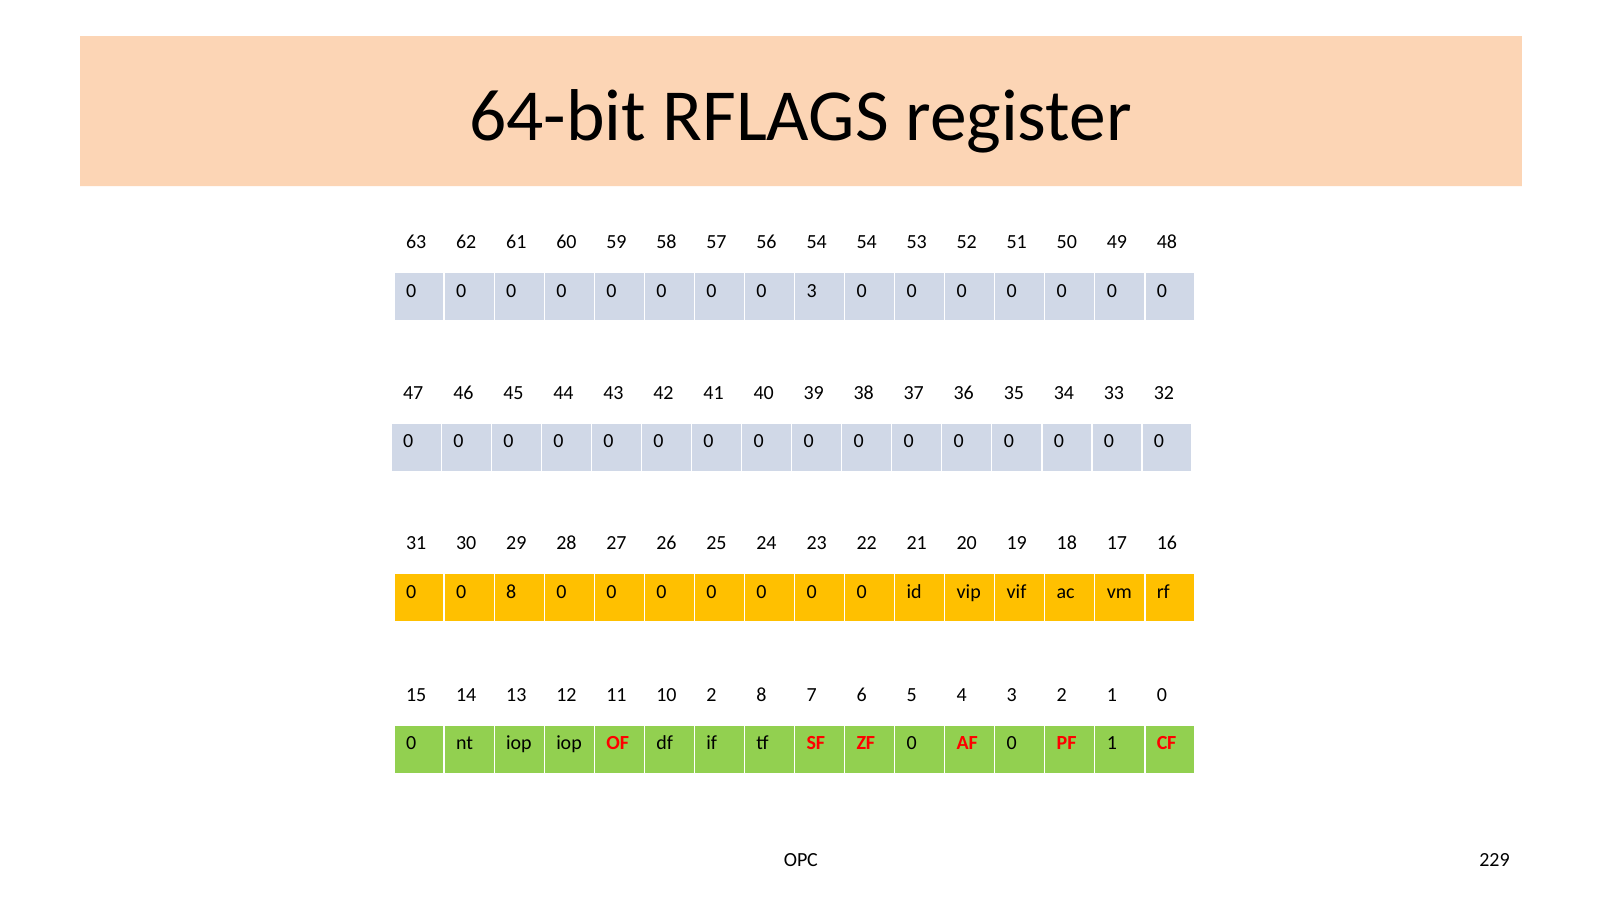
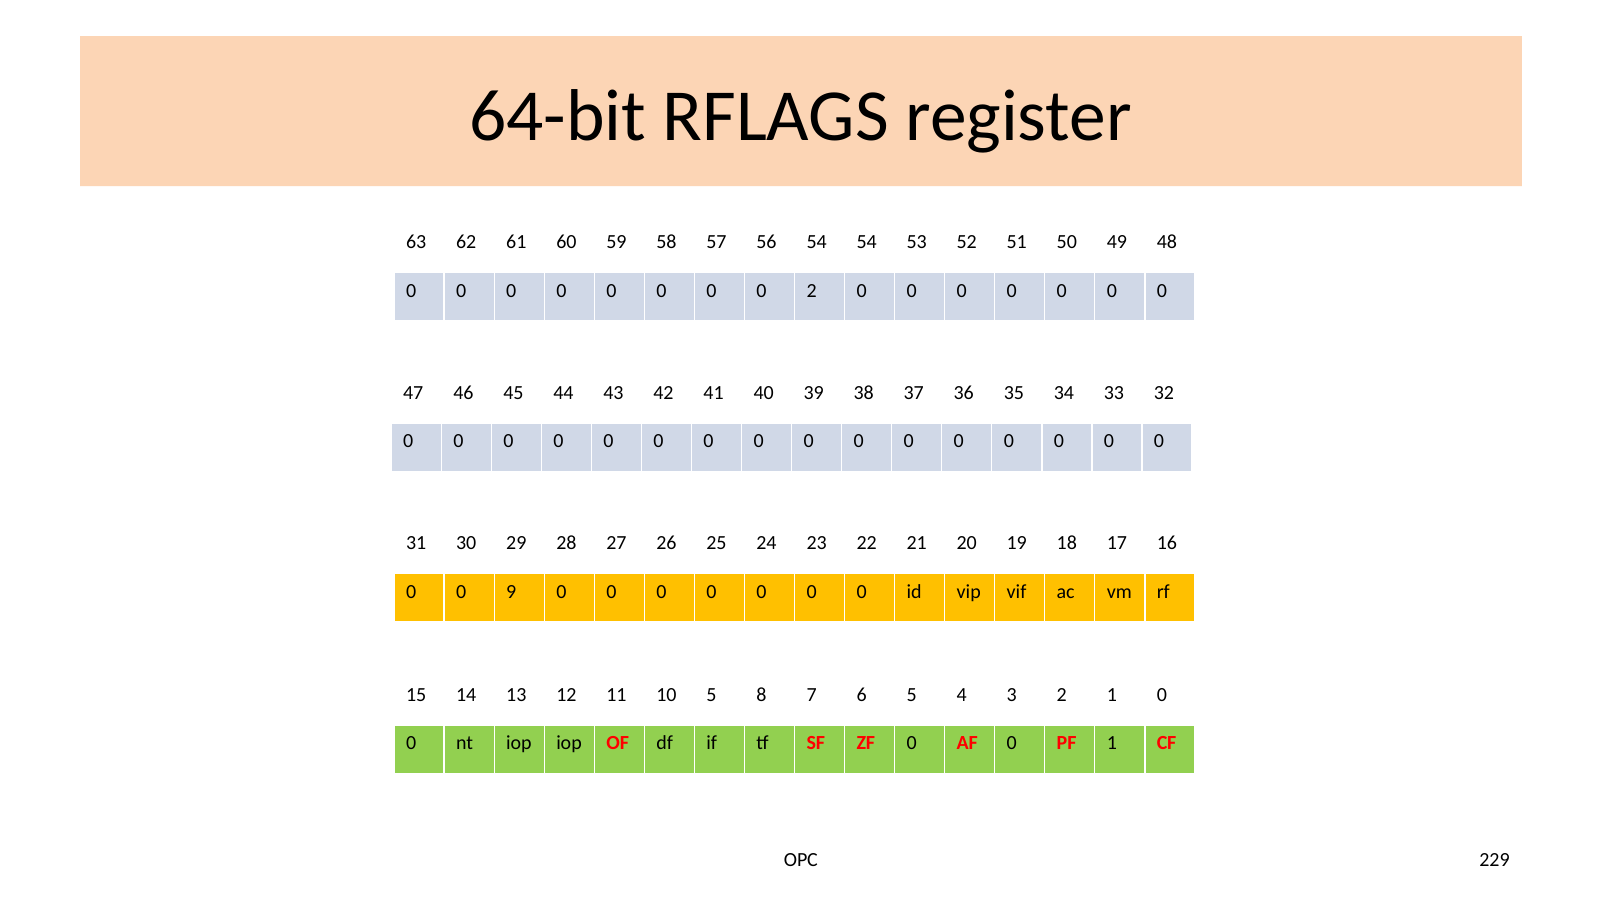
0 3: 3 -> 2 (812, 291)
0 8: 8 -> 9 (511, 592)
10 2: 2 -> 5 (711, 695)
